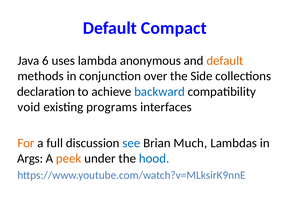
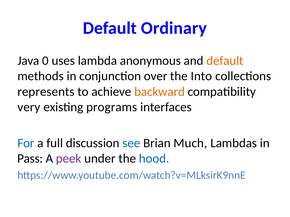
Compact: Compact -> Ordinary (174, 28)
6: 6 -> 0 (45, 61)
Side: Side -> Into (201, 76)
declaration: declaration -> represents (46, 92)
backward colour: blue -> orange (160, 92)
void: void -> very (29, 107)
For colour: orange -> blue (26, 143)
Args: Args -> Pass (30, 159)
peek colour: orange -> purple (69, 159)
